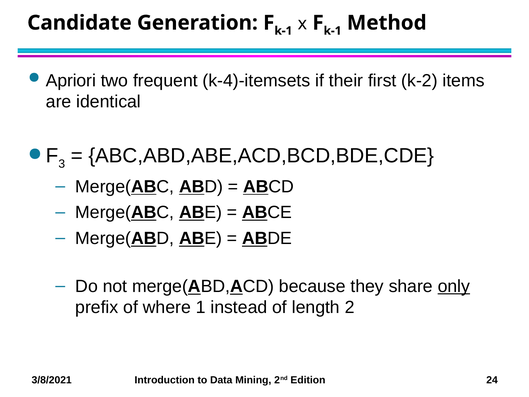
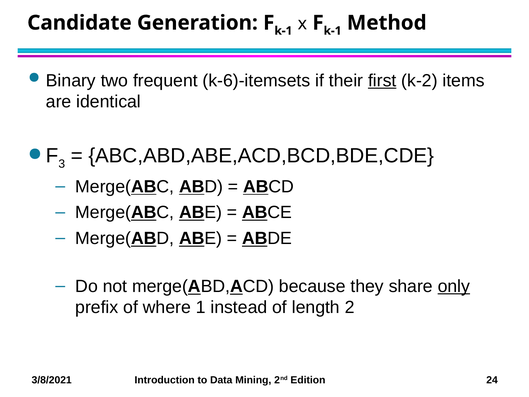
Apriori: Apriori -> Binary (71, 81)
k-4)-itemsets: k-4)-itemsets -> k-6)-itemsets (256, 81)
first underline: none -> present (382, 81)
